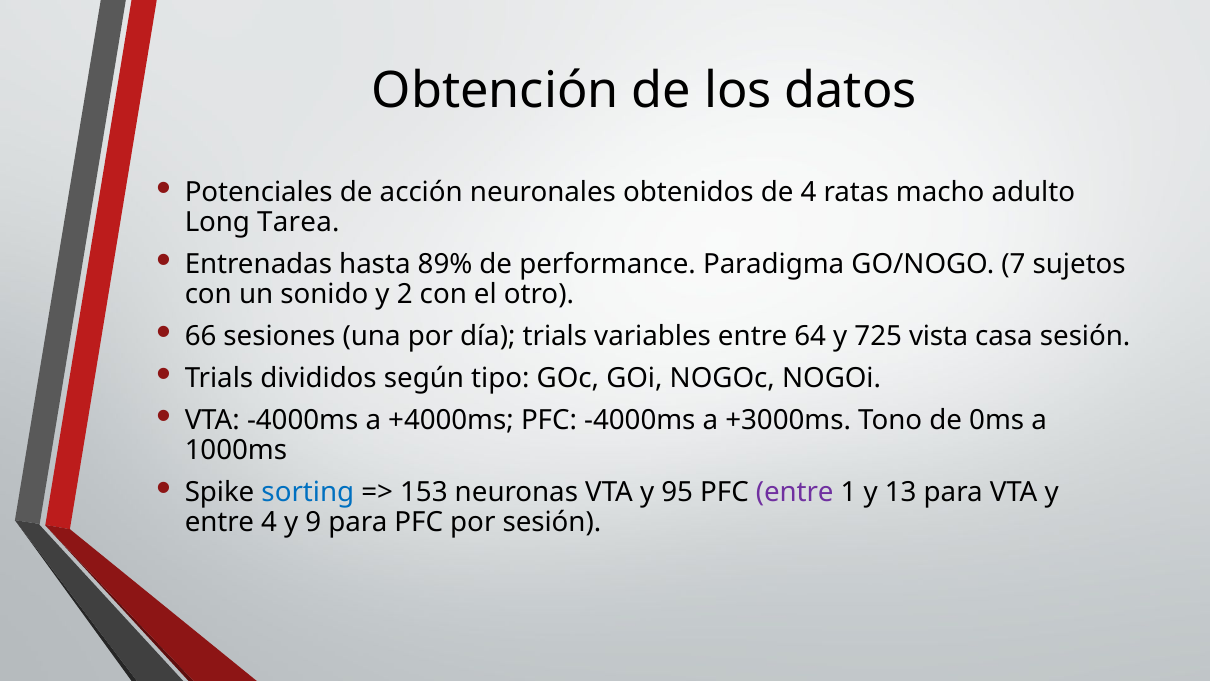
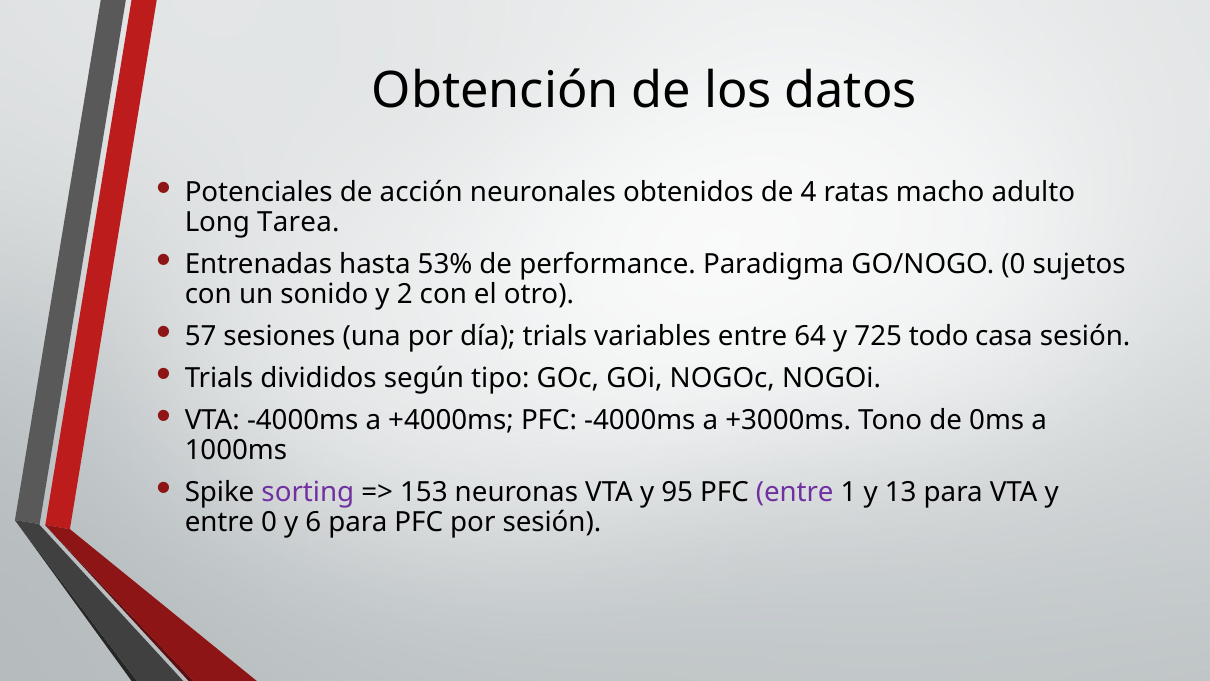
89%: 89% -> 53% (445, 264)
GO/NOGO 7: 7 -> 0 (1013, 264)
66: 66 -> 57 (201, 336)
vista: vista -> todo (939, 336)
sorting colour: blue -> purple (308, 493)
entre 4: 4 -> 0 (269, 522)
9: 9 -> 6 (313, 522)
